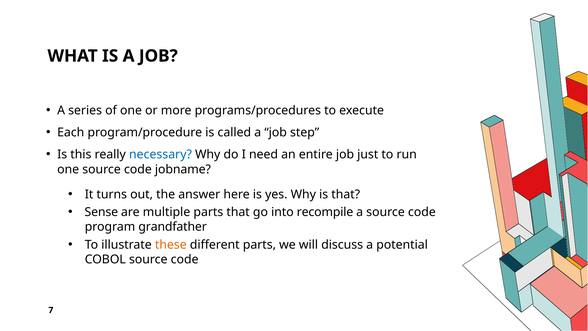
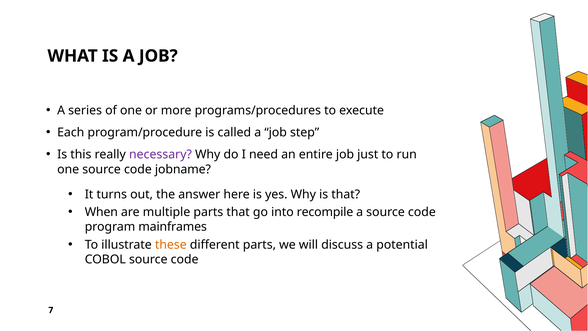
necessary colour: blue -> purple (160, 154)
Sense: Sense -> When (101, 212)
grandfather: grandfather -> mainframes (173, 227)
